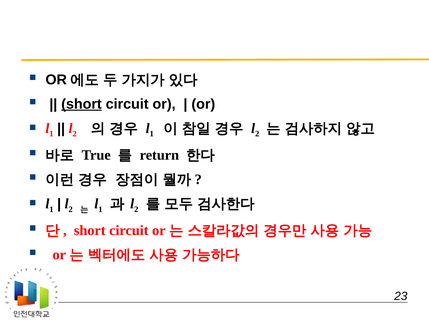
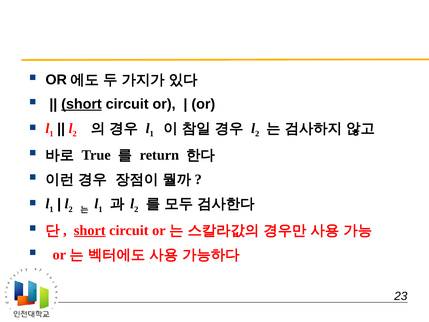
short underline: none -> present (90, 230)
